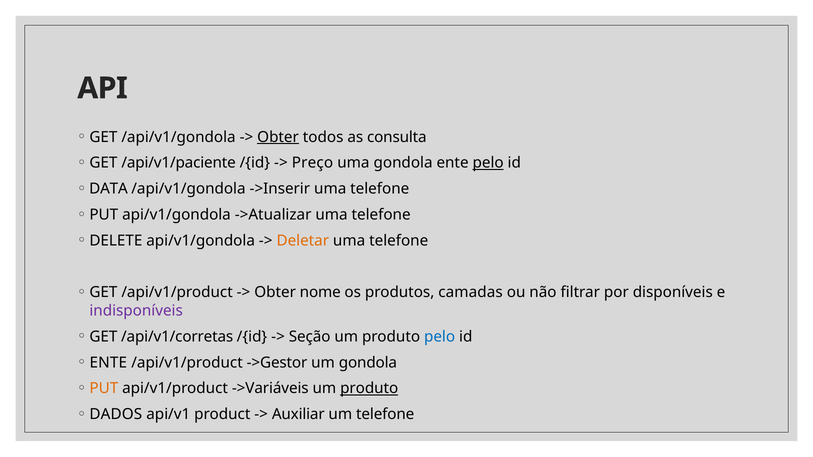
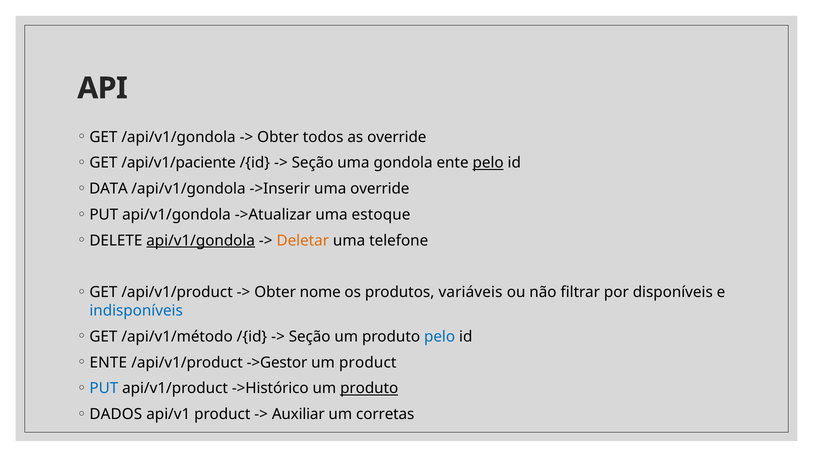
Obter underline: present -> none (278, 137)
as consulta: consulta -> override (397, 137)
Preço: Preço -> Seção (313, 163)
->Inserir uma telefone: telefone -> override (380, 189)
->Atualizar uma telefone: telefone -> estoque (381, 215)
api/v1/gondola underline: none -> present (201, 241)
camadas: camadas -> variáveis (471, 293)
indisponíveis colour: purple -> blue (136, 311)
/api/v1/corretas: /api/v1/corretas -> /api/v1/método (177, 337)
um gondola: gondola -> product (368, 363)
PUT colour: orange -> blue (104, 389)
->Variáveis: ->Variáveis -> ->Histórico (270, 389)
um telefone: telefone -> corretas (385, 415)
